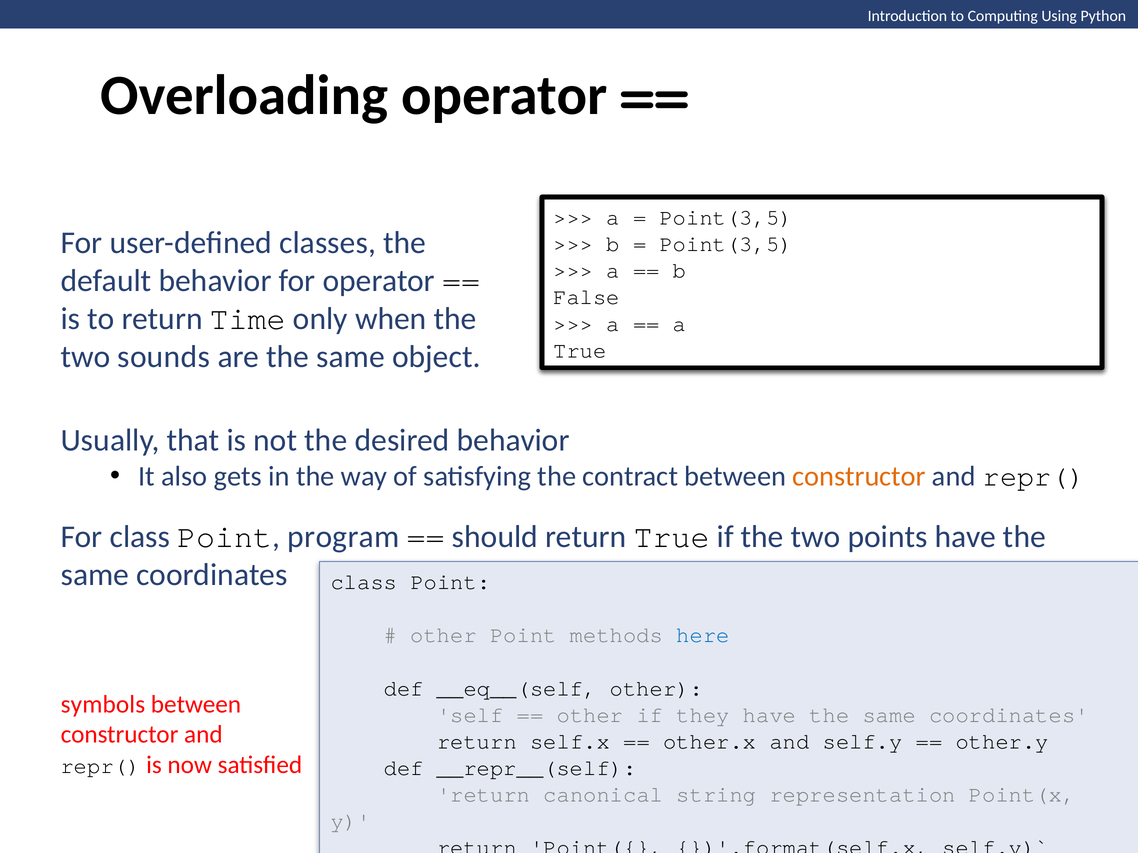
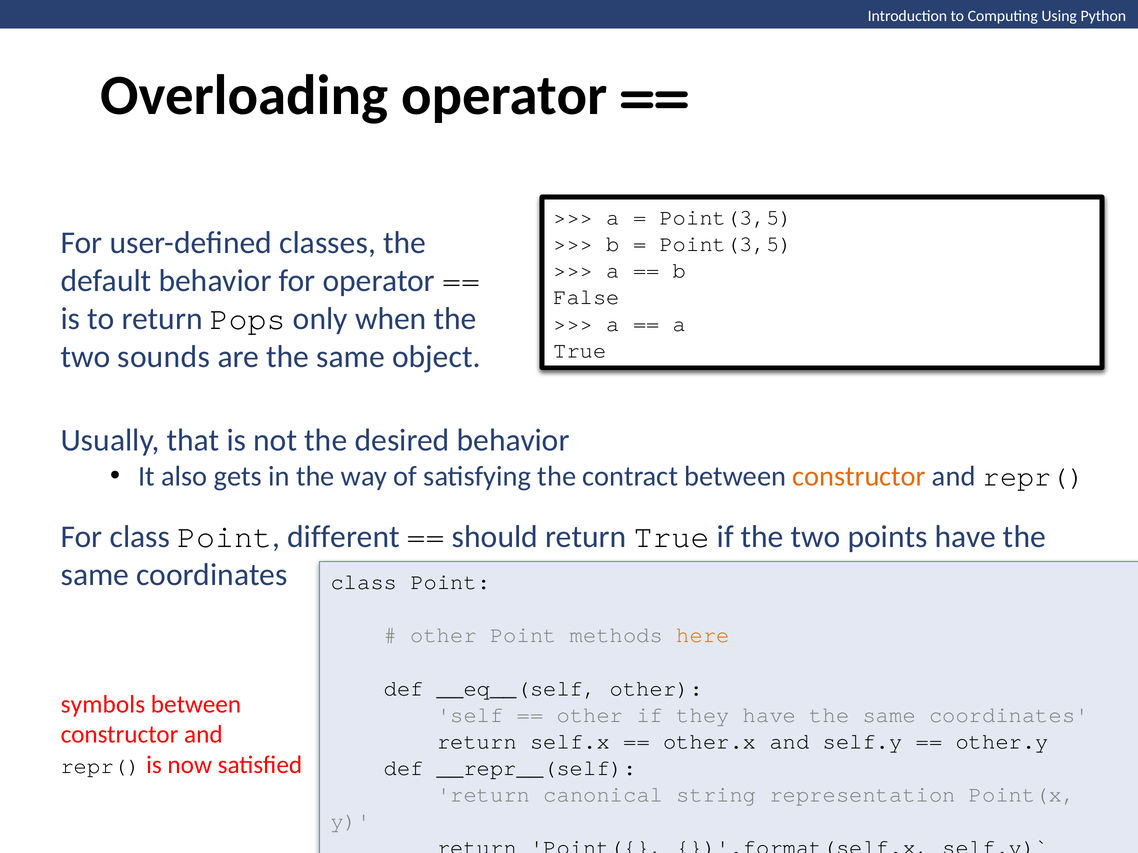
Time: Time -> Pops (248, 319)
program: program -> different (344, 537)
here colour: blue -> orange (703, 635)
